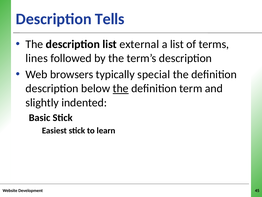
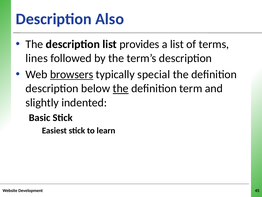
Tells: Tells -> Also (110, 19)
external: external -> provides (139, 44)
browsers underline: none -> present (72, 74)
